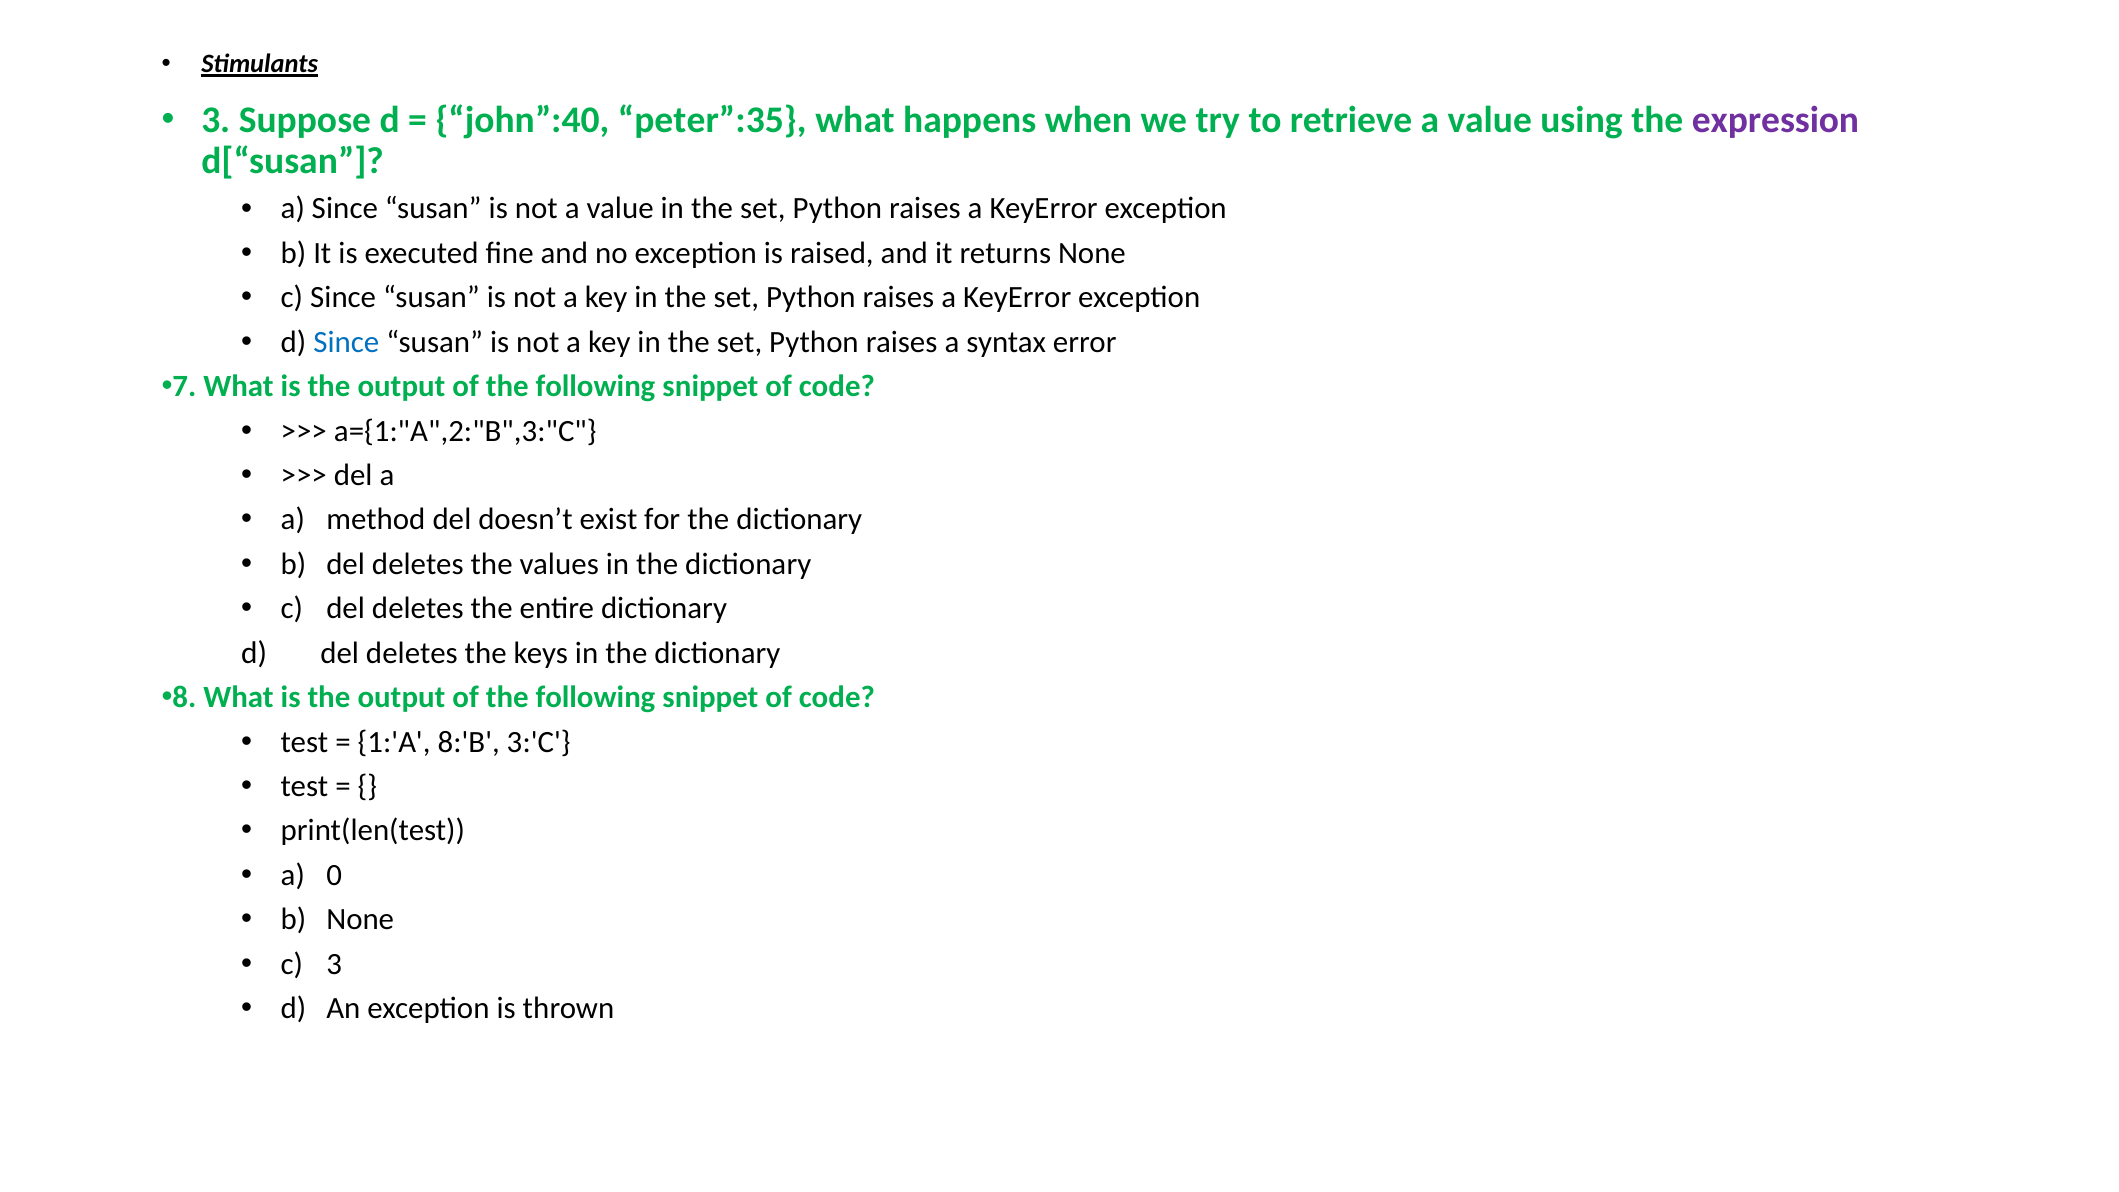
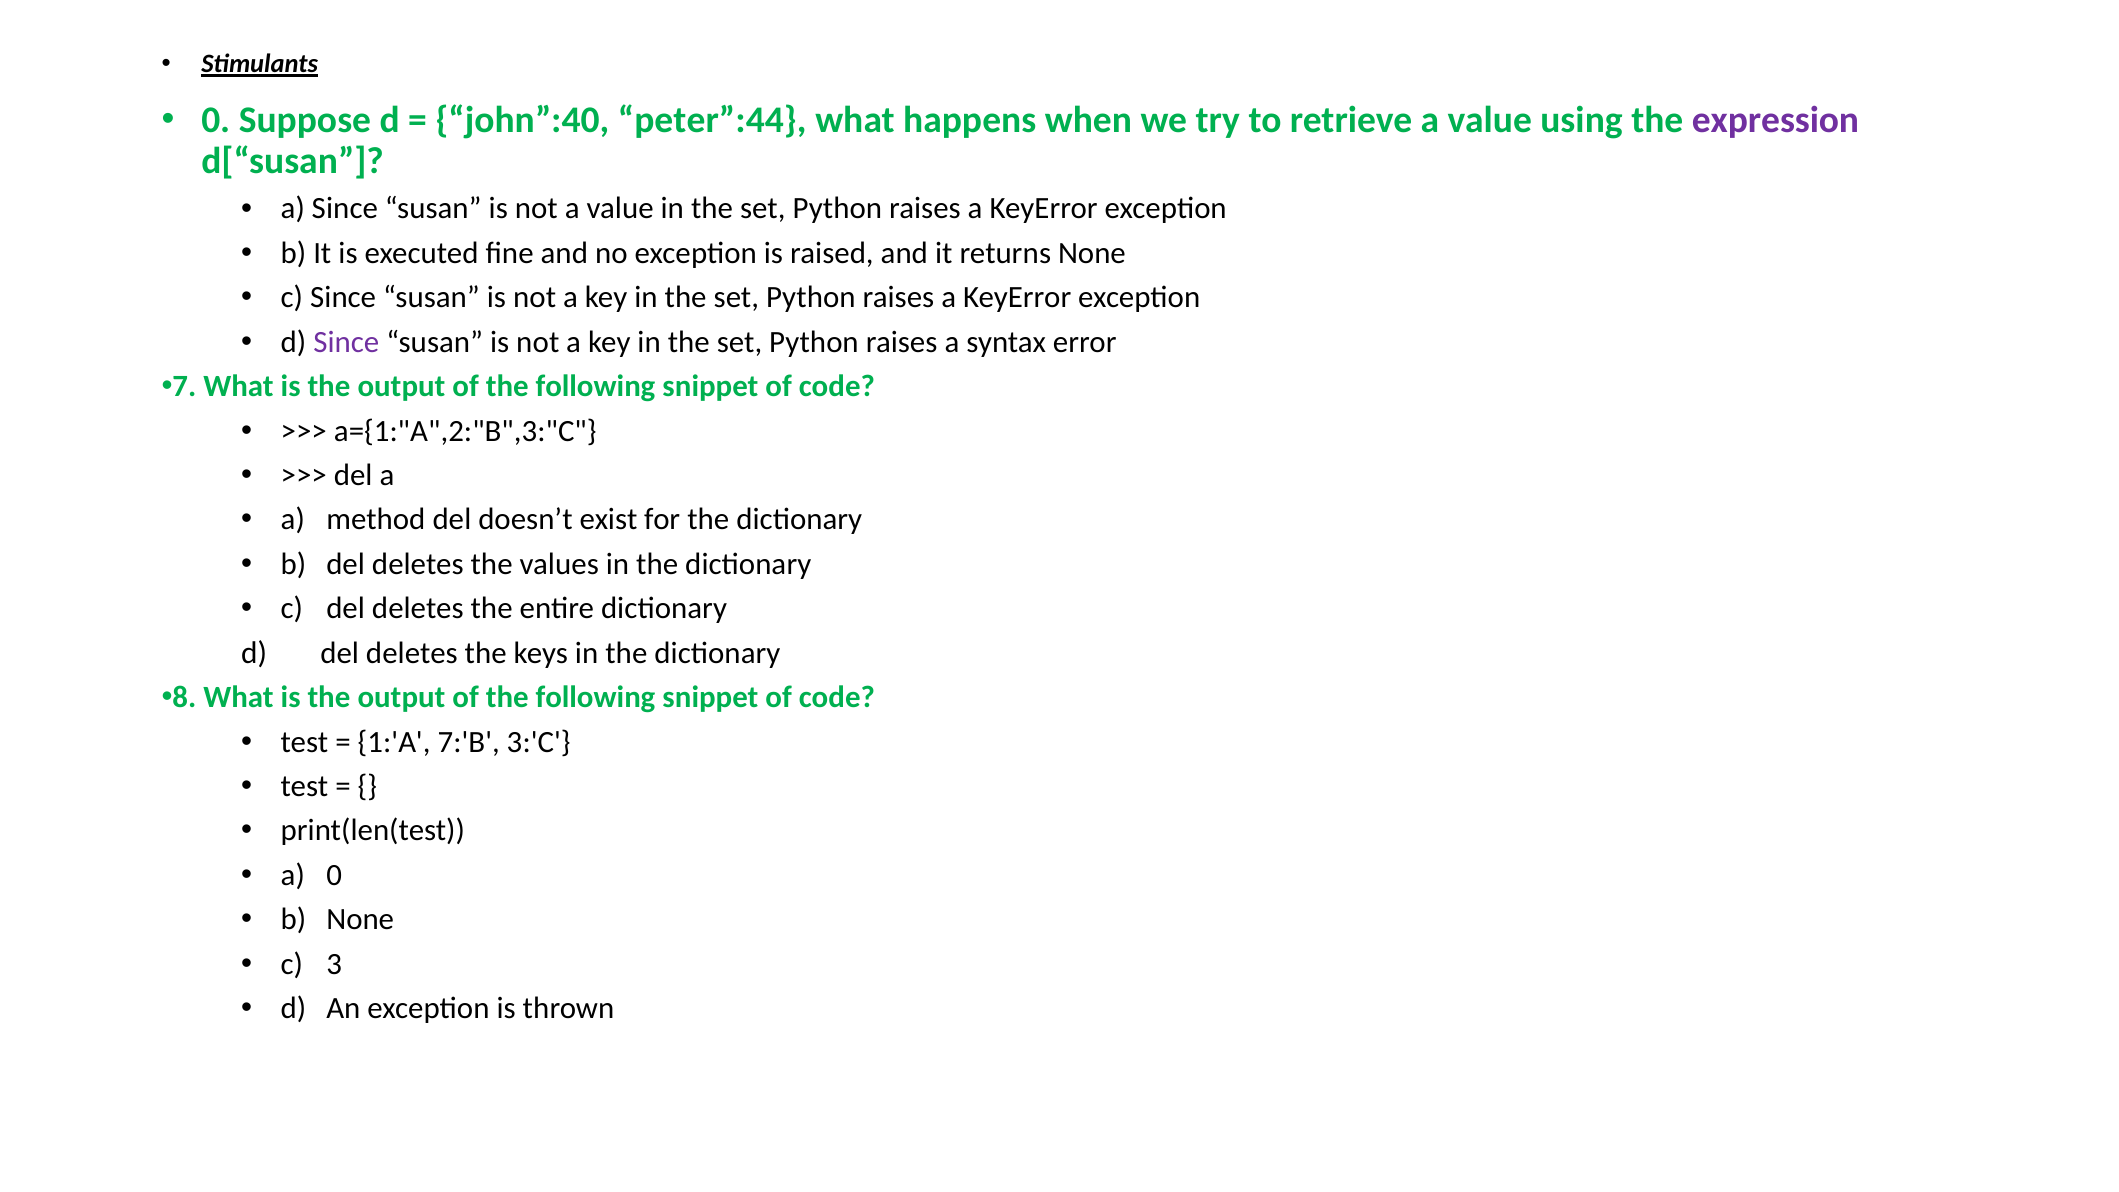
3: 3 -> 0 (216, 120)
peter”:35: peter”:35 -> peter”:44 (712, 120)
Since colour: blue -> purple (346, 342)
8:'B: 8:'B -> 7:'B (469, 742)
